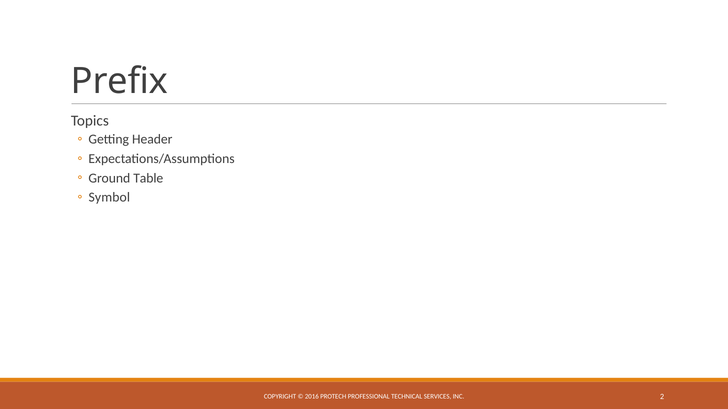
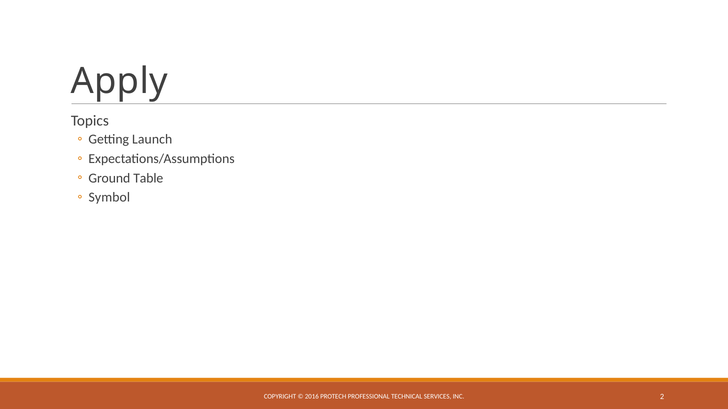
Prefix: Prefix -> Apply (119, 82)
Header: Header -> Launch (152, 140)
